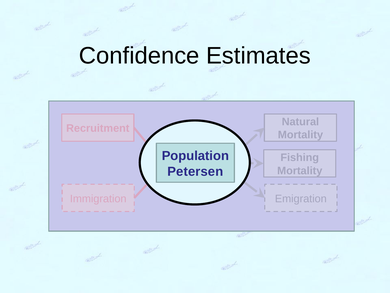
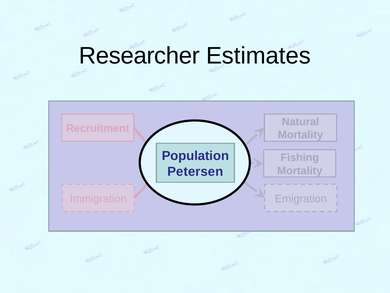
Confidence: Confidence -> Researcher (139, 56)
